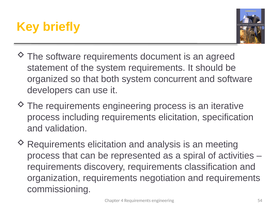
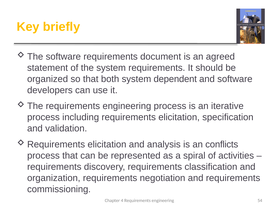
concurrent: concurrent -> dependent (175, 79)
meeting: meeting -> conflicts (222, 144)
